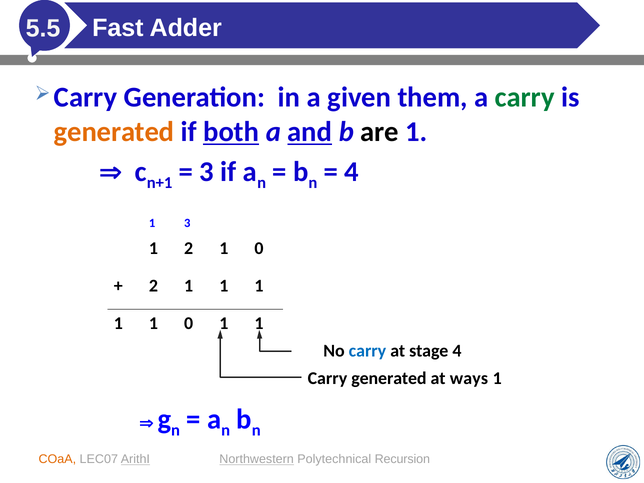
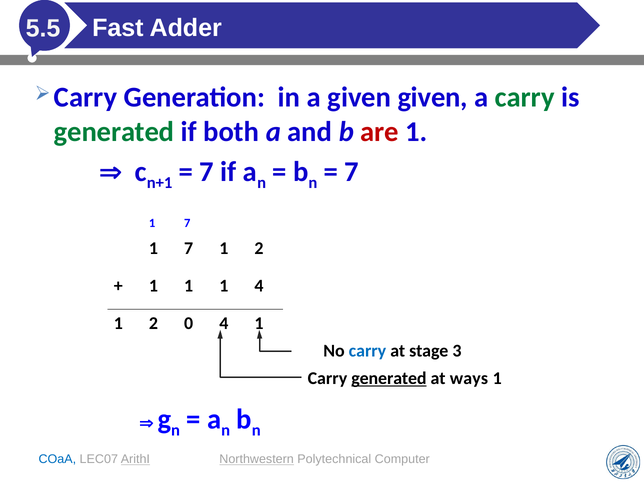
given them: them -> given (433, 97)
generated colour: orange -> green (114, 132)
both underline: present -> none (231, 132)
and underline: present -> none (310, 132)
are colour: black -> red (379, 132)
3: 3 -> 7 (207, 172)
4: 4 -> 7 (352, 172)
3: 3 -> 7 (187, 223)
2: 2 -> 7 (189, 248)
0: 0 -> 2 (259, 248)
2: 2 -> 1 (153, 286)
1: 1 -> 4 (259, 286)
1: 1 -> 2 (153, 323)
0 1: 1 -> 4 (224, 323)
stage 4: 4 -> 3 (457, 351)
generated underline: none -> present (389, 379)
COaA colour: orange -> blue (57, 459)
Recursion: Recursion -> Computer (402, 459)
